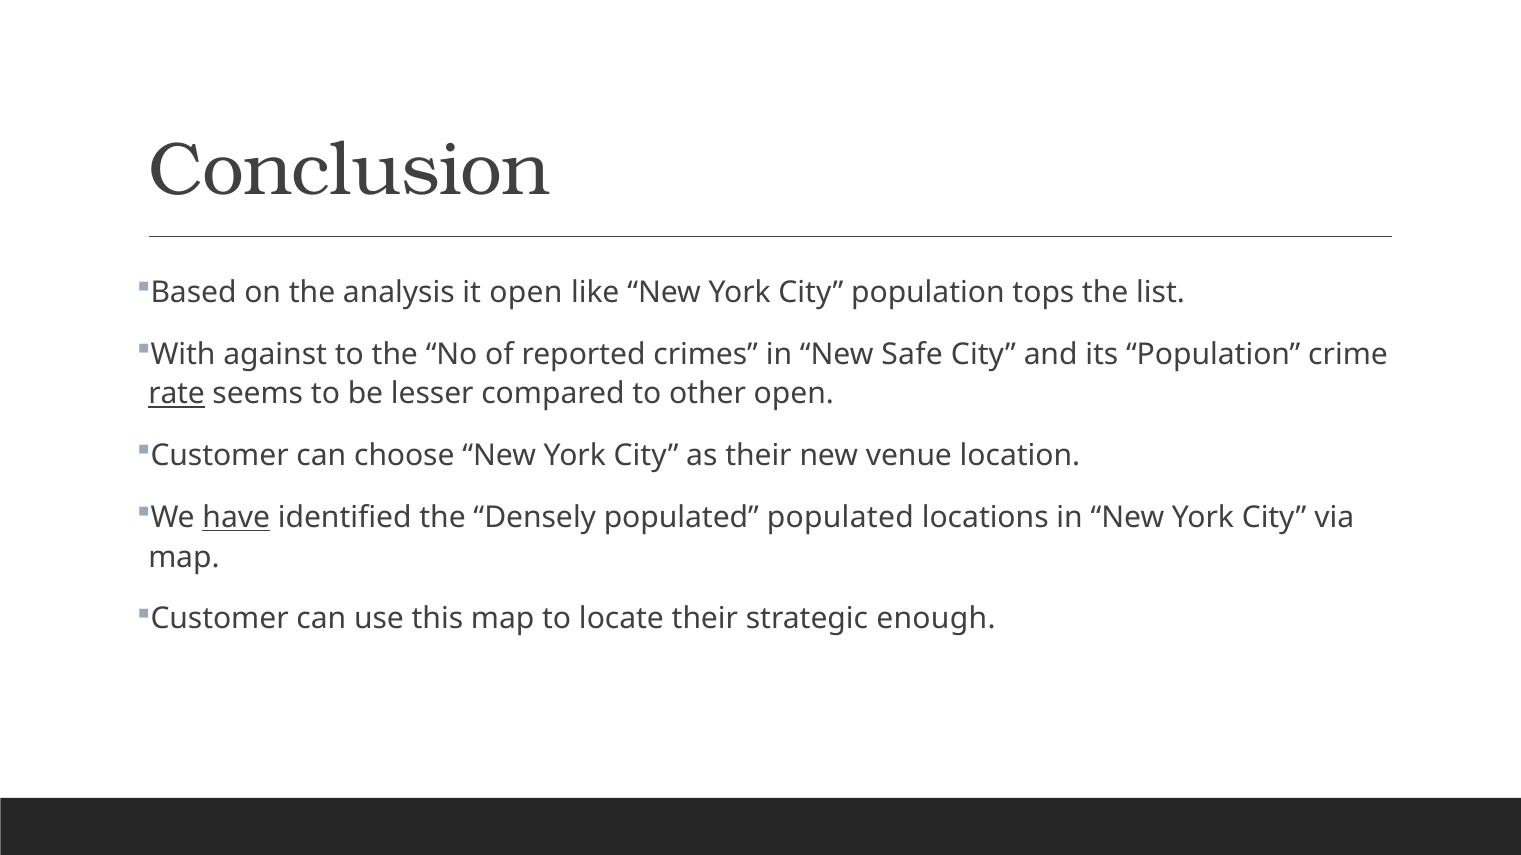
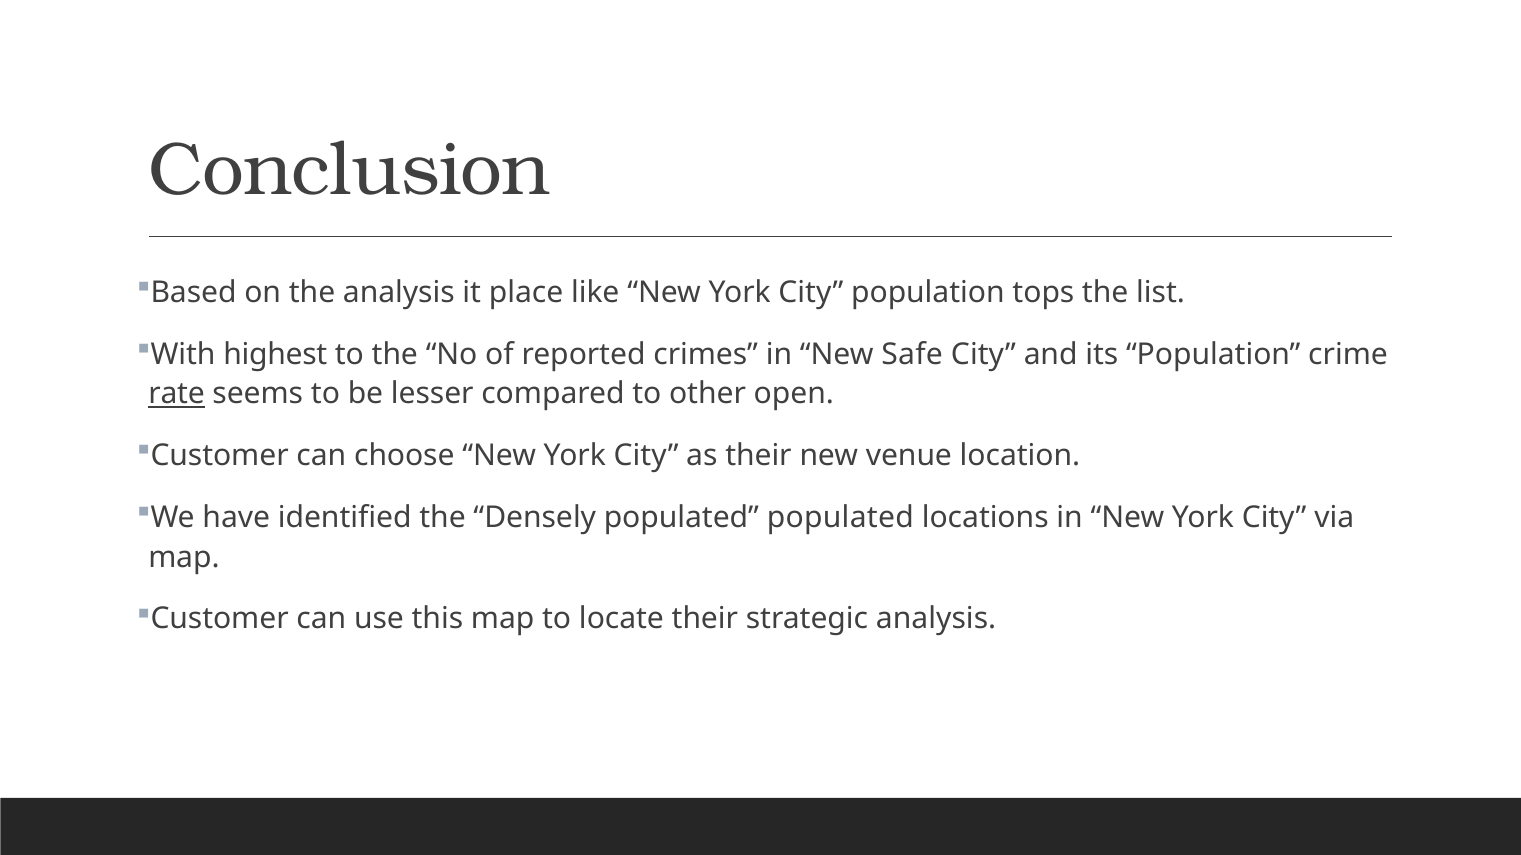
it open: open -> place (526, 292)
against: against -> highest (275, 354)
have underline: present -> none (236, 518)
strategic enough: enough -> analysis (936, 619)
